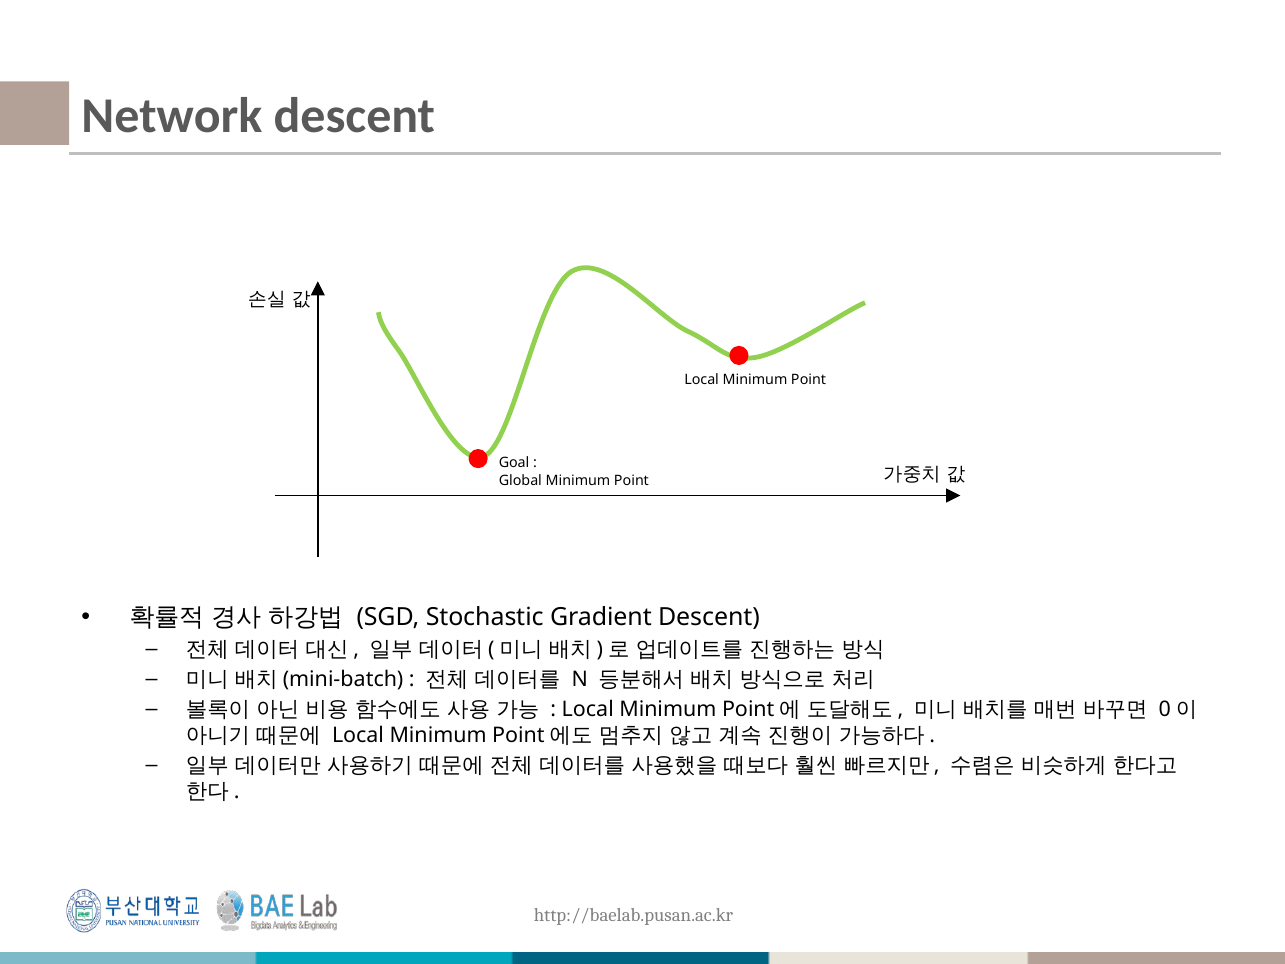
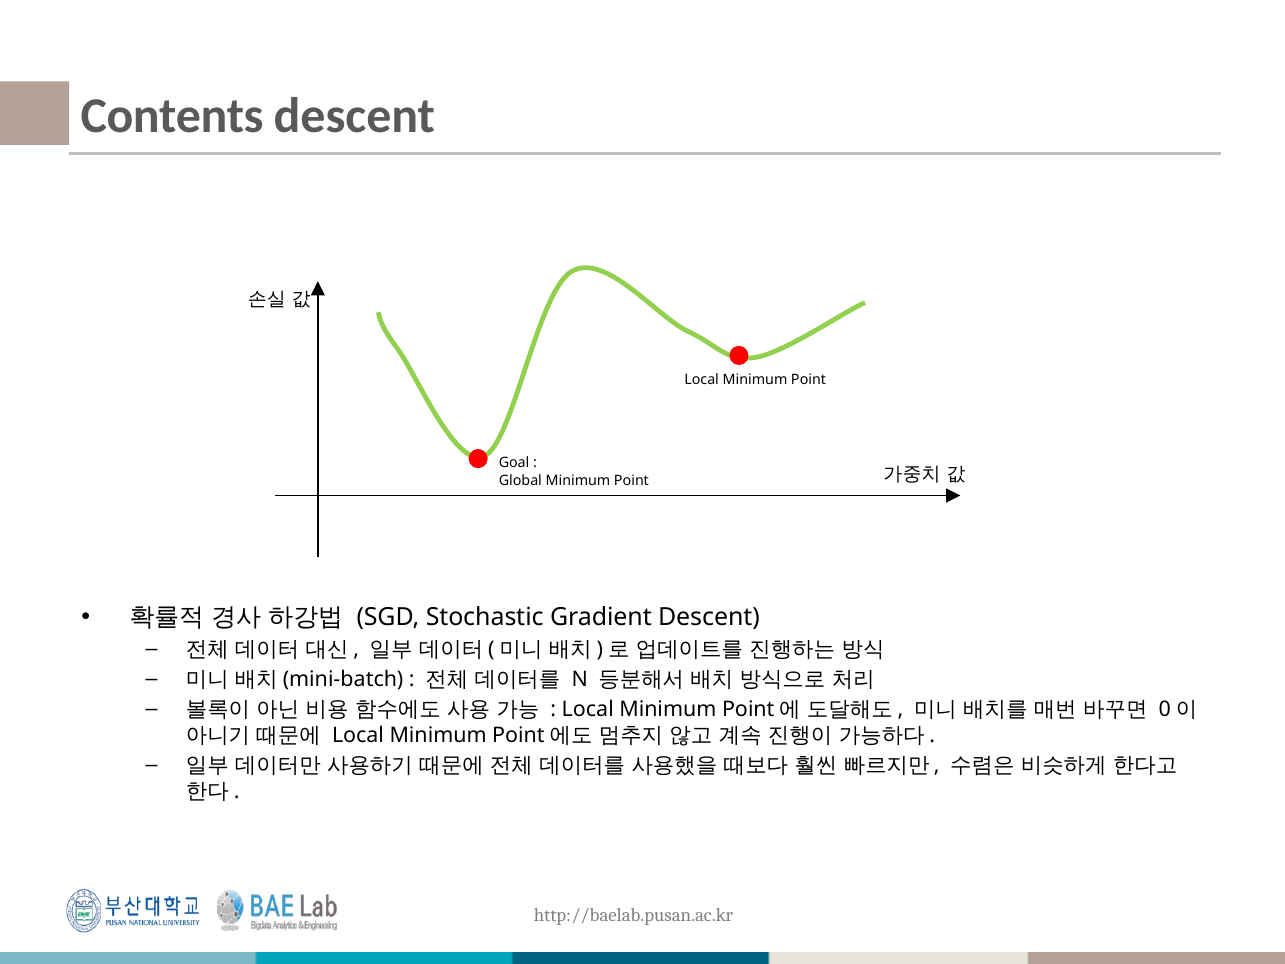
Network: Network -> Contents (172, 116)
